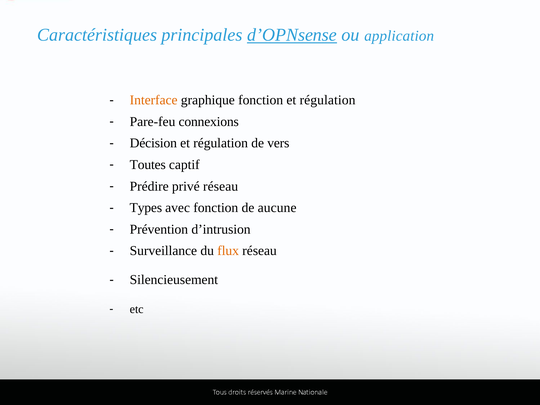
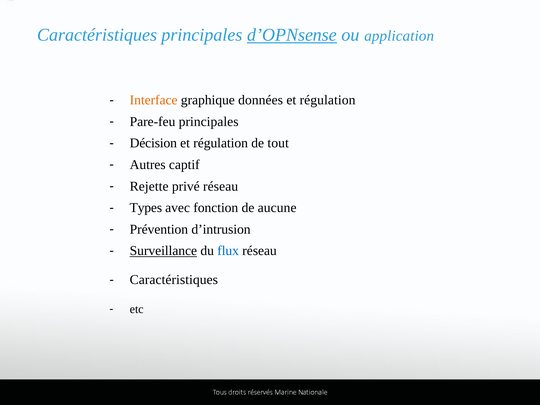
graphique fonction: fonction -> données (261, 100)
Pare-feu connexions: connexions -> principales (209, 122)
vers: vers -> tout (278, 143)
Toutes: Toutes -> Autres (148, 165)
Prédire: Prédire -> Rejette (149, 186)
Surveillance underline: none -> present (163, 251)
flux colour: orange -> blue (228, 251)
Silencieusement: Silencieusement -> Caractéristiques (174, 280)
